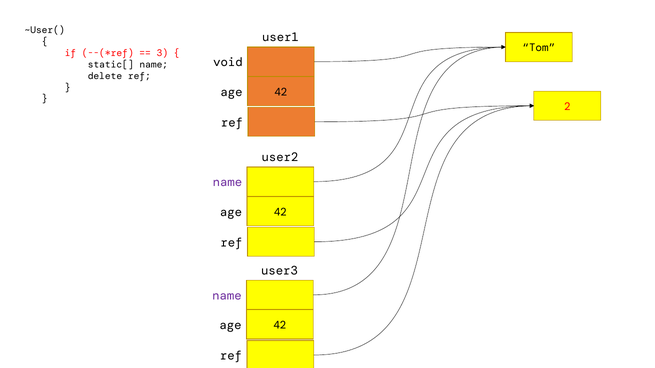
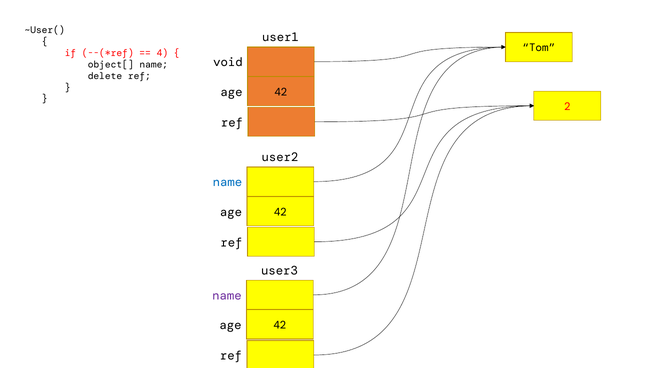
3: 3 -> 4 (162, 53)
static[: static[ -> object[ (111, 65)
name colour: purple -> blue (227, 183)
